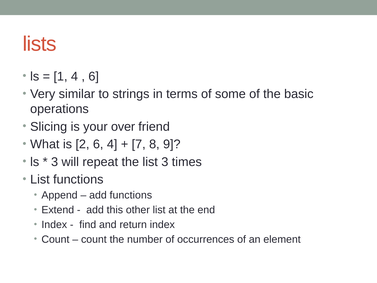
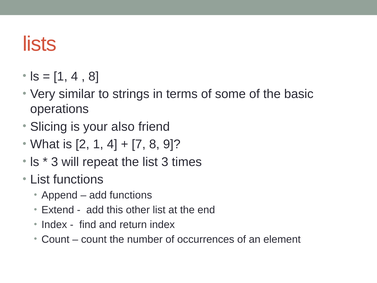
6: 6 -> 8 (94, 76)
over: over -> also (123, 127)
2 6: 6 -> 1 (98, 144)
